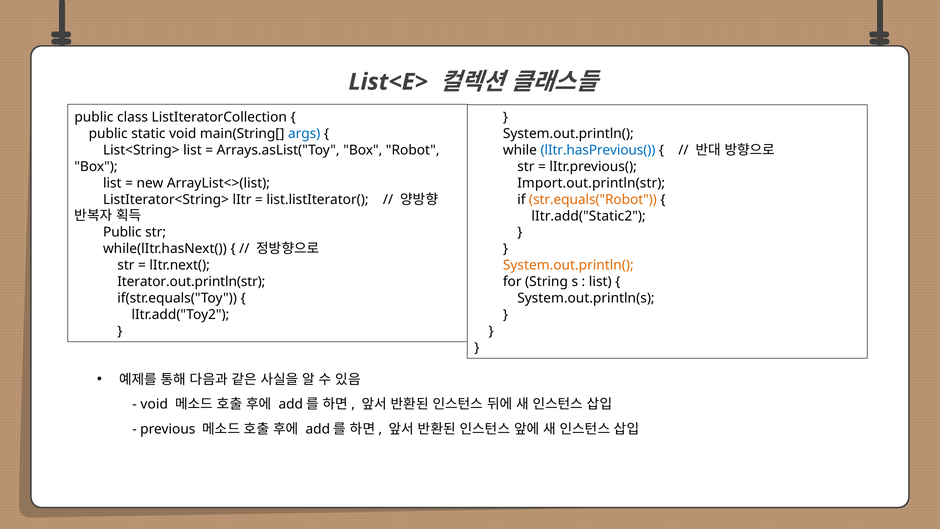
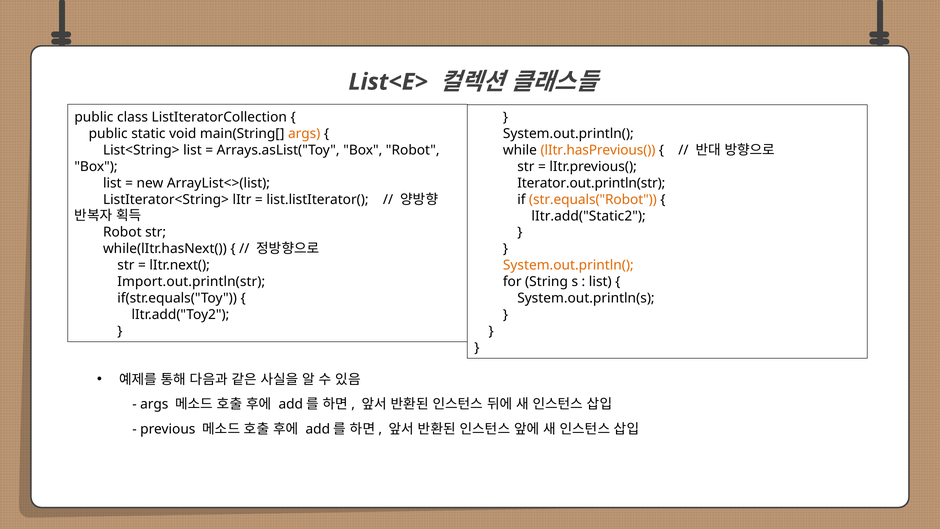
args colour: blue -> orange (304, 134)
lItr.hasPrevious( colour: blue -> orange (598, 150)
Import.out.println(str: Import.out.println(str -> Iterator.out.println(str (591, 183)
Public: Public -> Robot (122, 232)
Iterator.out.println(str: Iterator.out.println(str -> Import.out.println(str (191, 282)
void: void -> args (154, 404)
